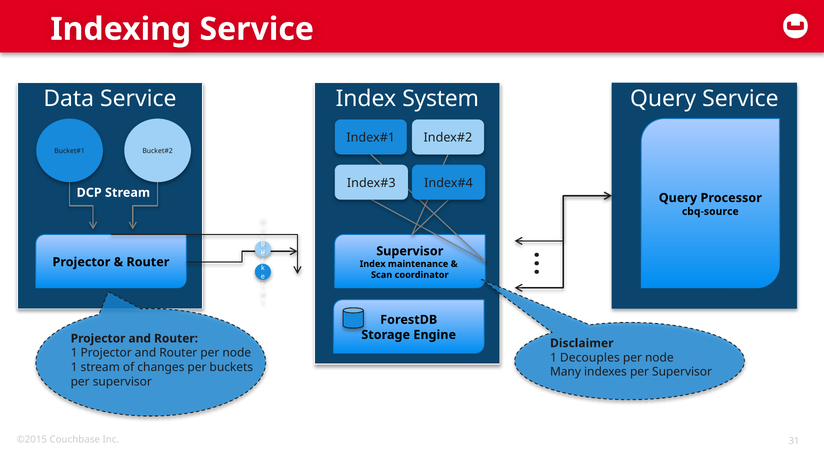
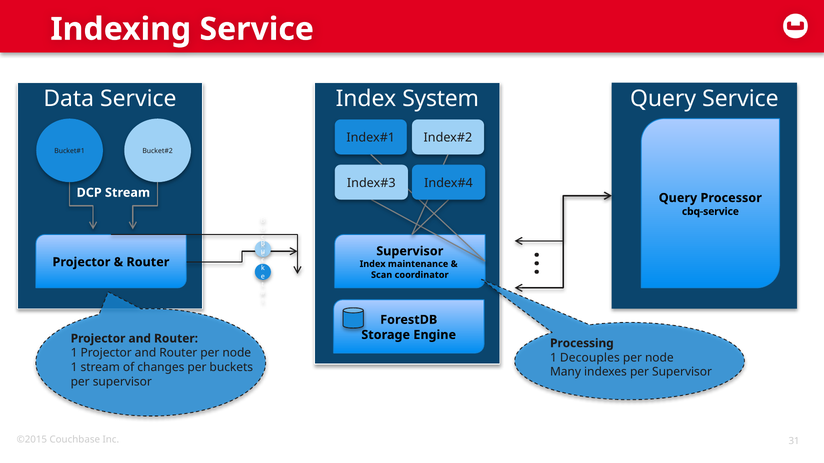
cbq-source: cbq-source -> cbq-service (710, 212)
Disclaimer: Disclaimer -> Processing (582, 344)
